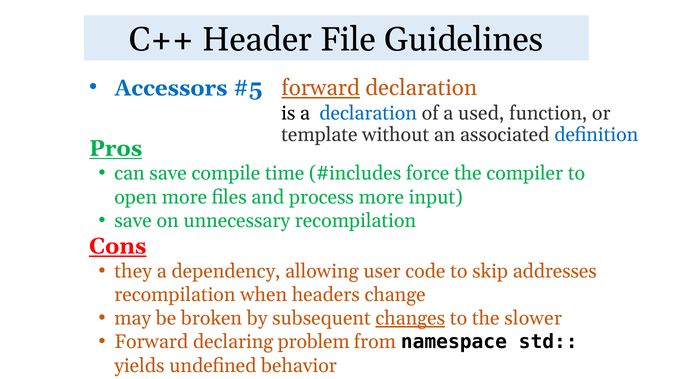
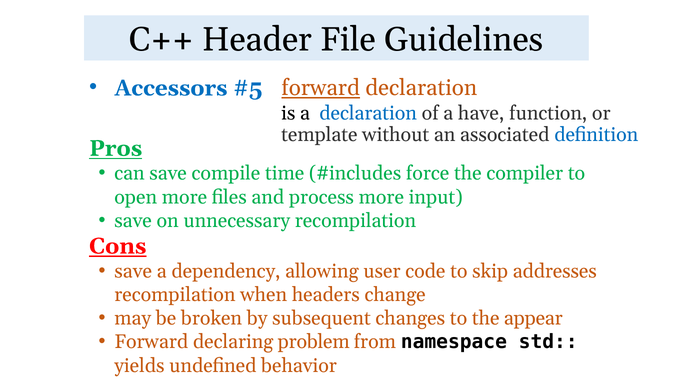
used: used -> have (481, 113)
they: they -> save (133, 271)
changes underline: present -> none (410, 318)
slower: slower -> appear (533, 318)
